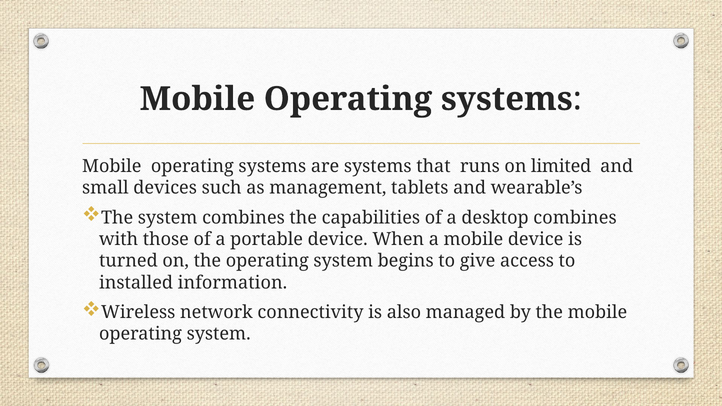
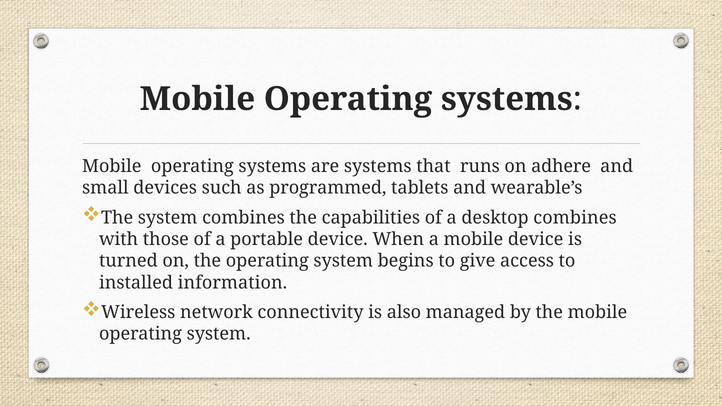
limited: limited -> adhere (561, 166)
management: management -> programmed (328, 188)
